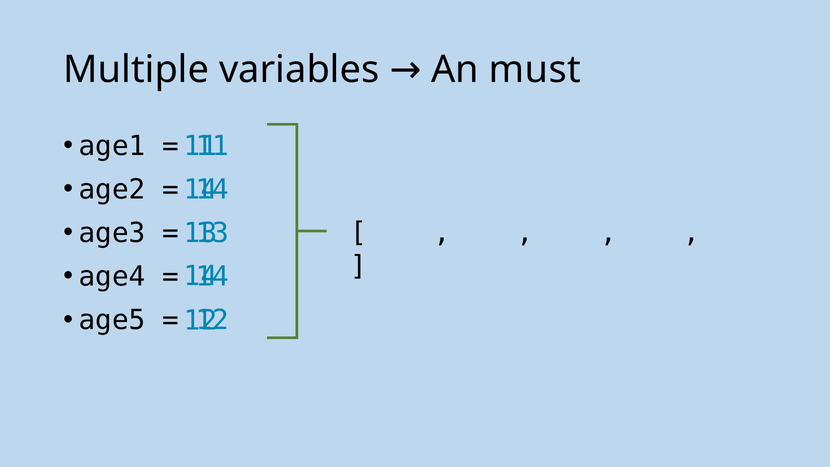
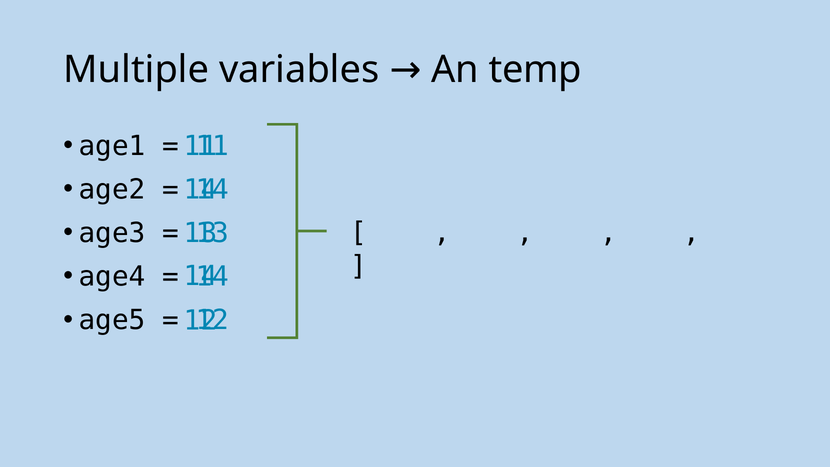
must: must -> temp (535, 70)
